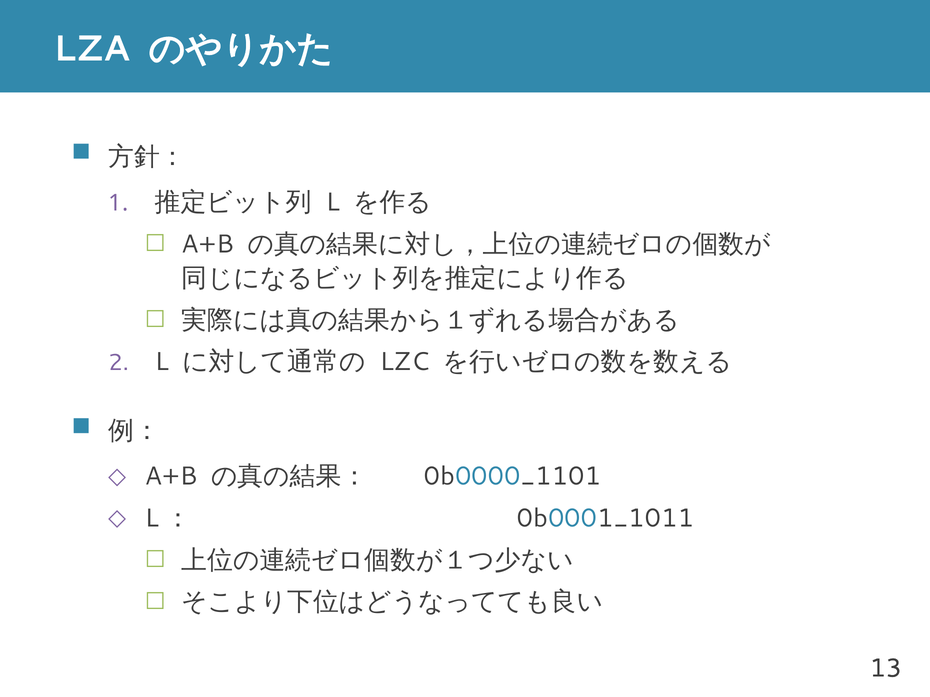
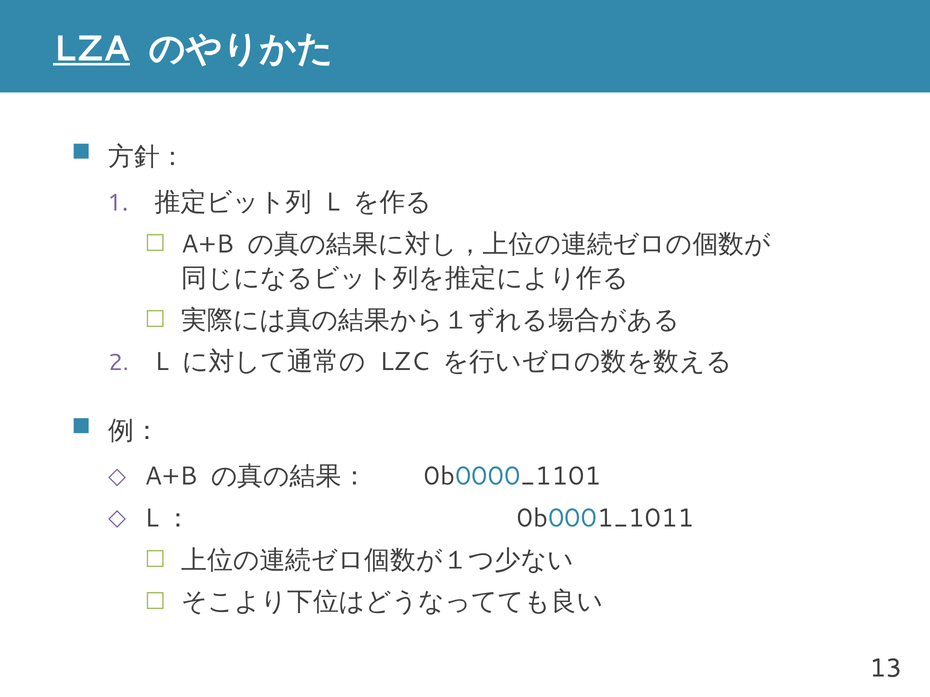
LZA underline: none -> present (92, 49)
